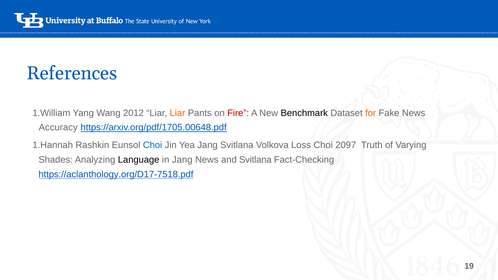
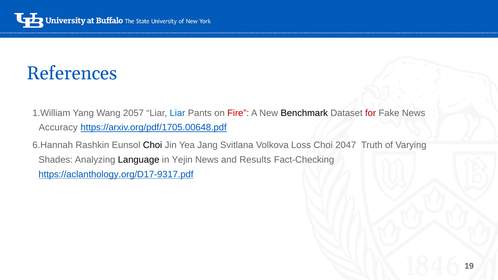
2012: 2012 -> 2057 (133, 113)
Liar colour: orange -> blue (178, 113)
for colour: orange -> red (371, 113)
1.Hannah: 1.Hannah -> 6.Hannah (53, 145)
Choi colour: blue -> black (153, 145)
2097: 2097 -> 2047 (346, 145)
in Jang: Jang -> Yejin (182, 160)
and Svitlana: Svitlana -> Results (255, 160)
https://aclanthology.org/D17-7518.pdf: https://aclanthology.org/D17-7518.pdf -> https://aclanthology.org/D17-9317.pdf (116, 174)
